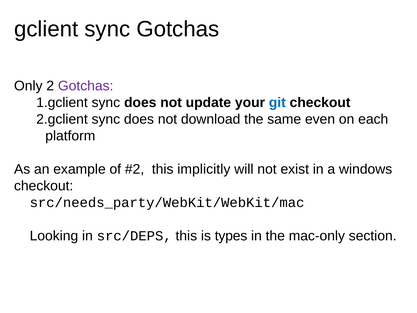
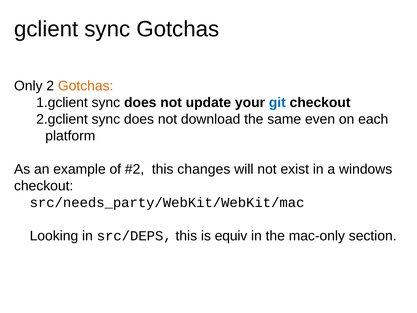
Gotchas colour: purple -> orange (86, 86)
implicitly: implicitly -> changes (204, 169)
types: types -> equiv (231, 236)
